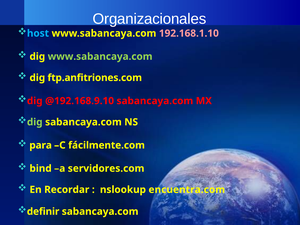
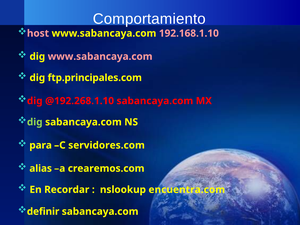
Organizacionales: Organizacionales -> Comportamiento (149, 19)
host colour: light blue -> pink (38, 33)
www.sabancaya.com colour: light green -> pink (100, 57)
ftp.anfitriones.com: ftp.anfitriones.com -> ftp.principales.com (95, 78)
@192.168.9.10: @192.168.9.10 -> @192.268.1.10 (80, 101)
fácilmente.com: fácilmente.com -> servidores.com (107, 145)
bind: bind -> alias (41, 168)
servidores.com: servidores.com -> crearemos.com (106, 168)
